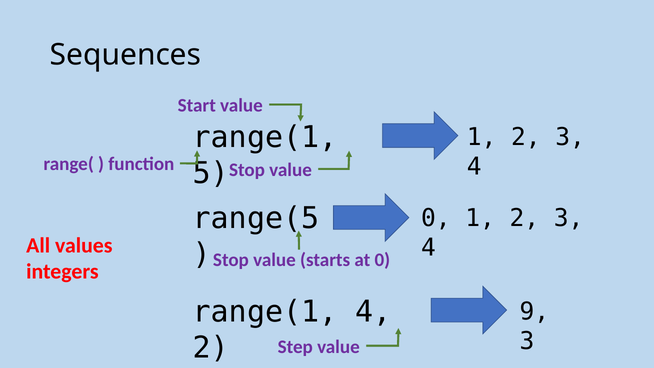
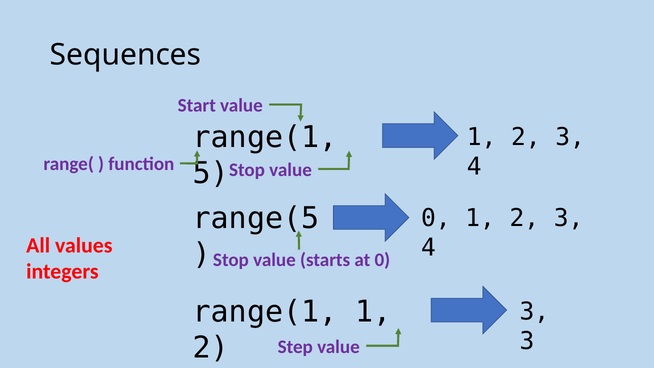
range(1 4: 4 -> 1 (373, 312)
9: 9 -> 3 (534, 312)
